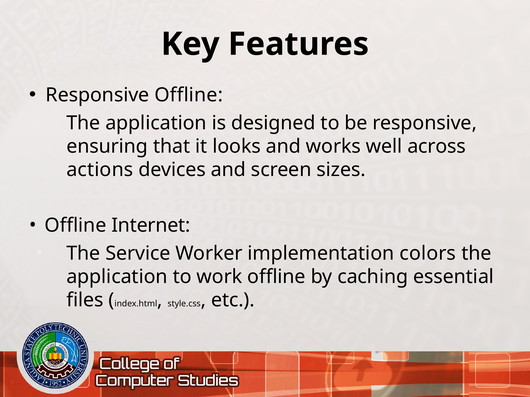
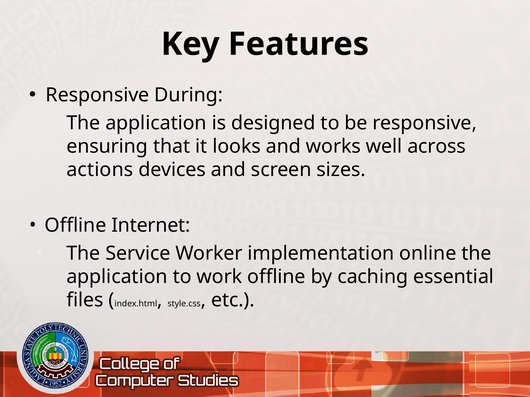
Responsive Offline: Offline -> During (189, 95)
colors: colors -> online (428, 254)
